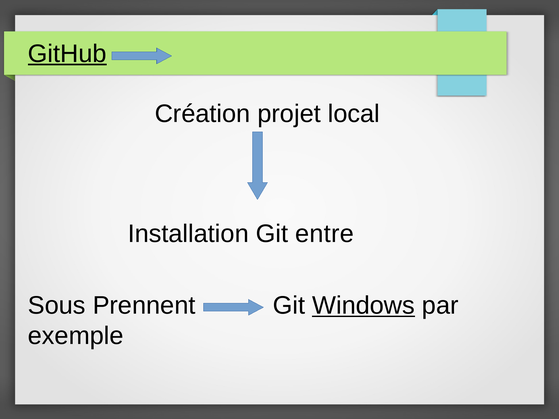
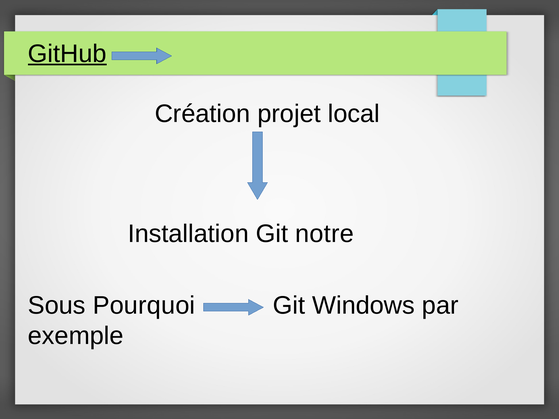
entre: entre -> notre (325, 234)
Prennent: Prennent -> Pourquoi (144, 306)
Windows underline: present -> none (364, 306)
